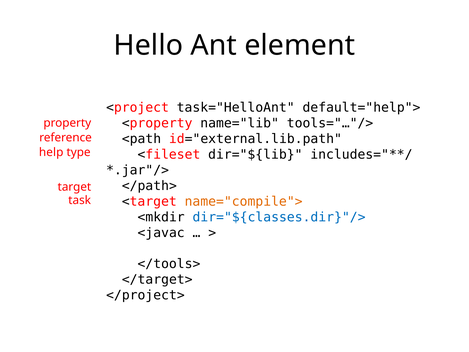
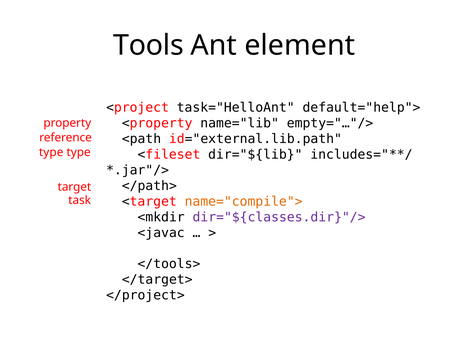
Hello: Hello -> Tools (149, 45)
tools="…"/>: tools="…"/> -> empty="…"/> (330, 123)
help: help -> type (51, 152)
dir="${classes.dir}"/> colour: blue -> purple (279, 217)
